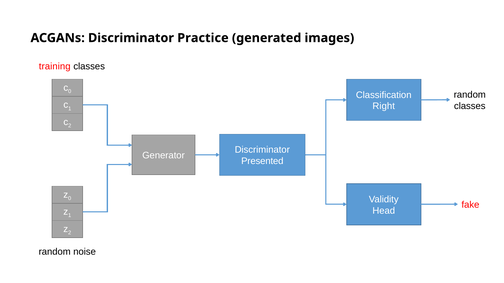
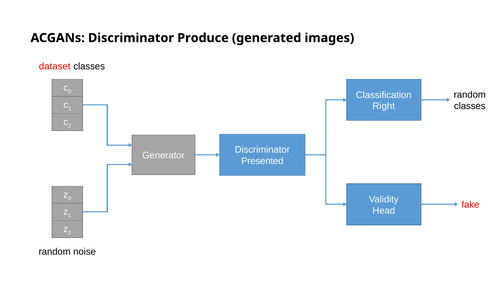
Practice: Practice -> Produce (203, 38)
training: training -> dataset (55, 67)
